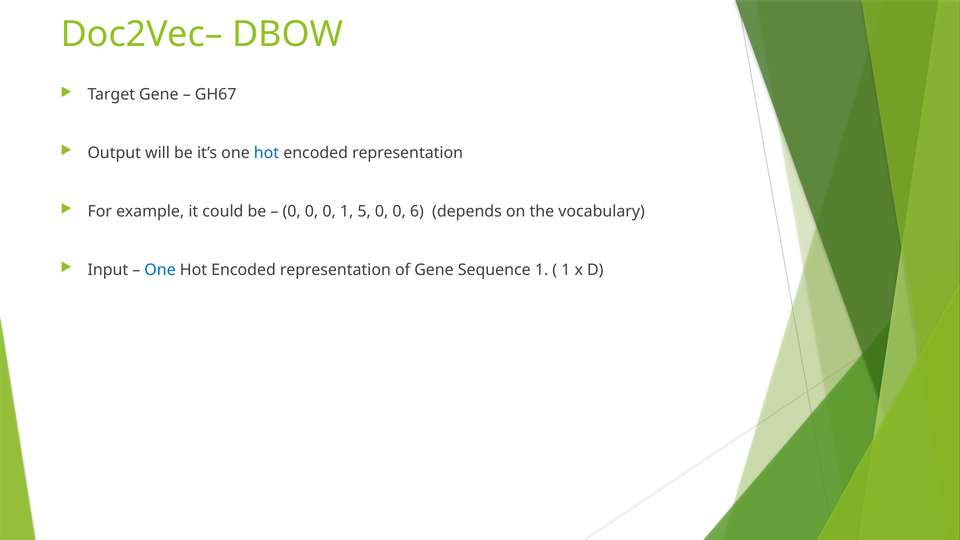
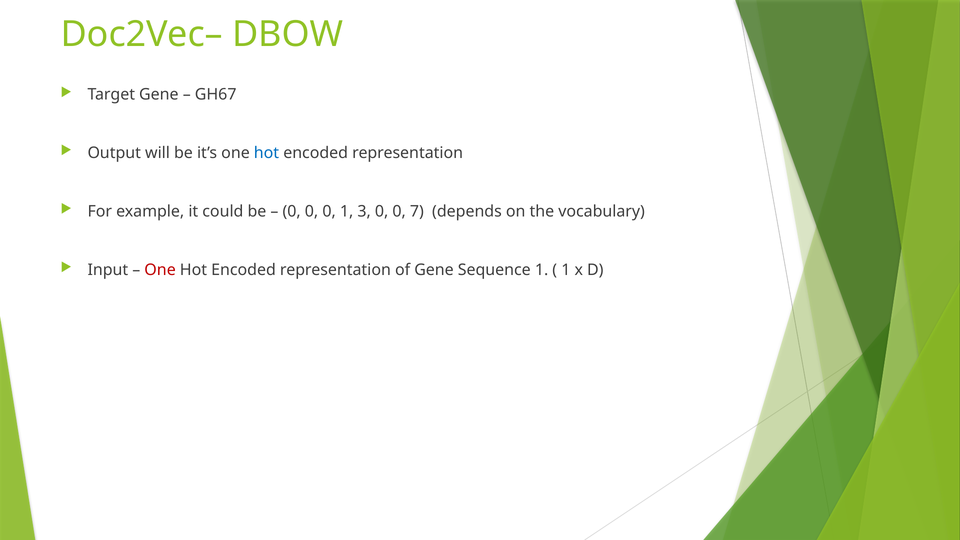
5: 5 -> 3 (364, 211)
6: 6 -> 7 (417, 211)
One colour: blue -> red (160, 270)
